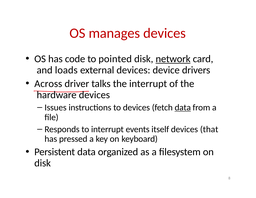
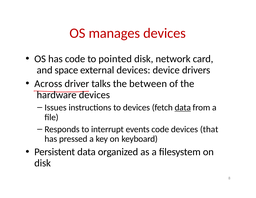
network underline: present -> none (173, 59)
loads: loads -> space (66, 70)
the interrupt: interrupt -> between (148, 84)
events itself: itself -> code (160, 129)
